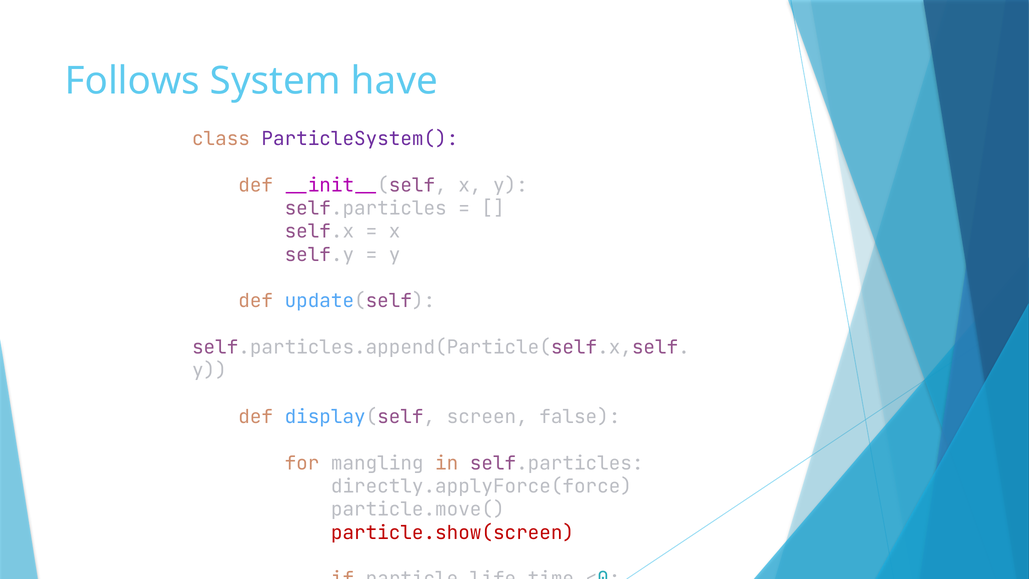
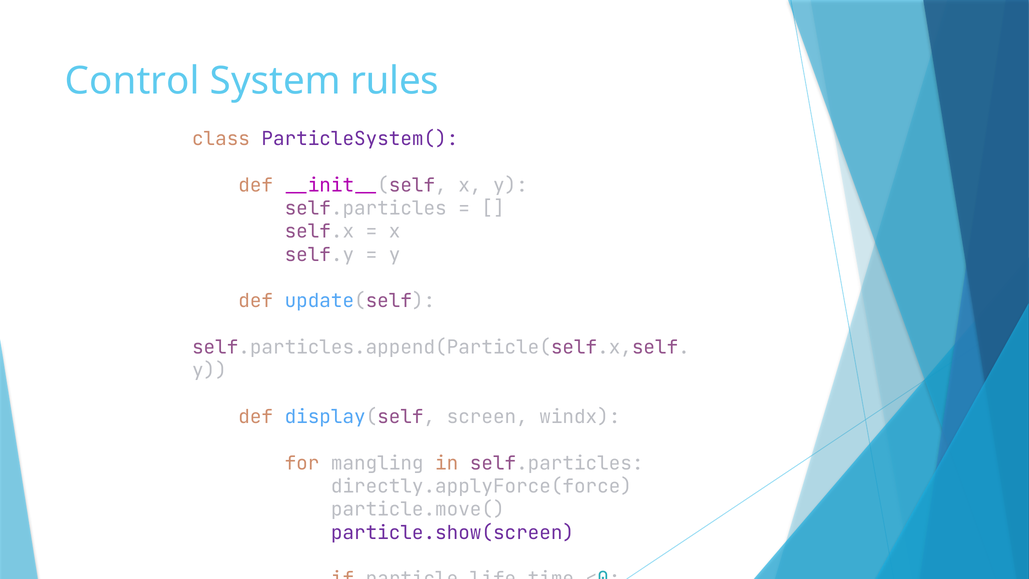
Follows: Follows -> Control (132, 81)
have: have -> rules (395, 81)
false: false -> windx (580, 417)
particle.show(screen colour: red -> purple (452, 532)
